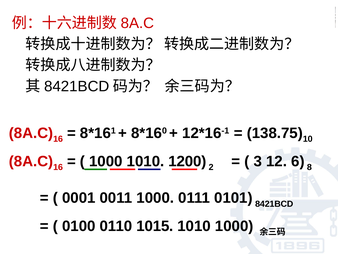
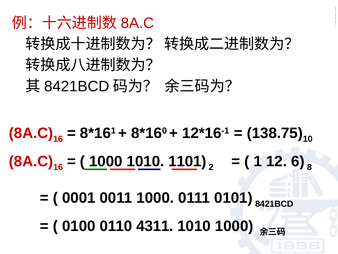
1200: 1200 -> 1101 (187, 161)
3: 3 -> 1 (258, 161)
1015: 1015 -> 4311 (155, 226)
